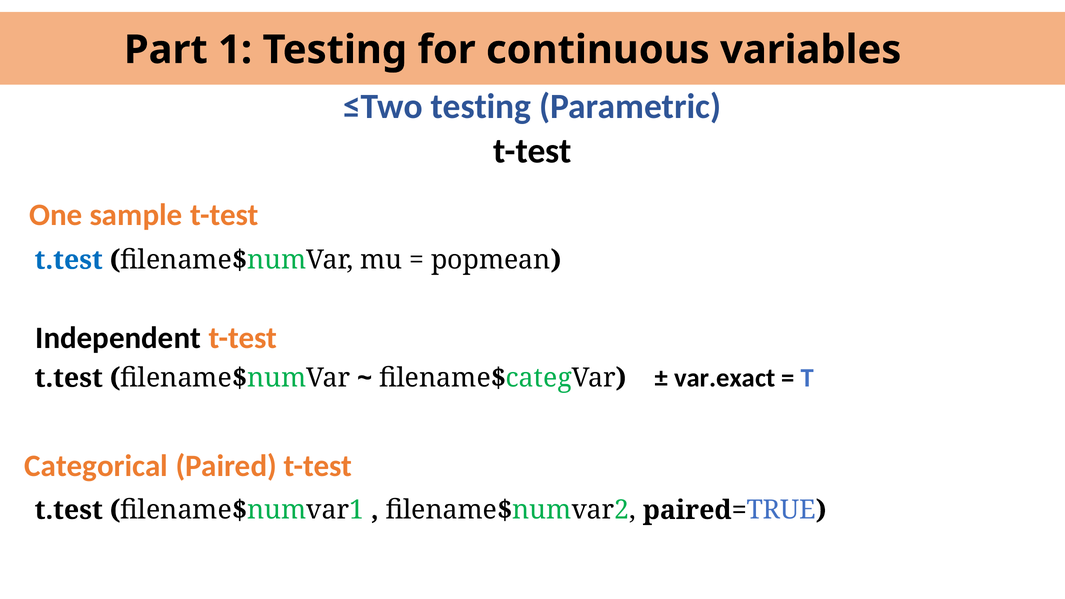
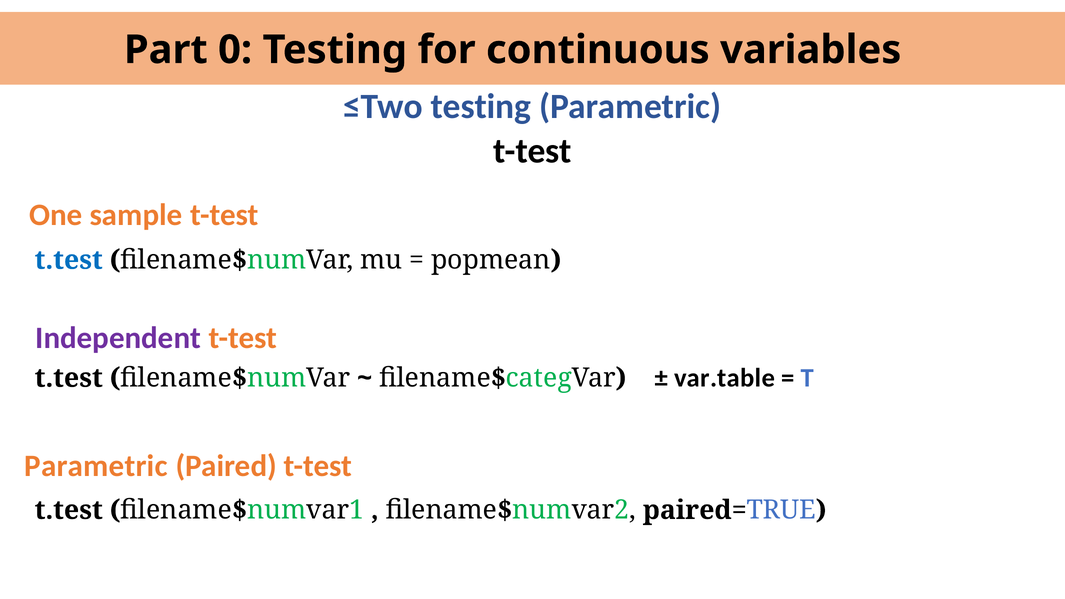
1: 1 -> 0 (235, 50)
Independent colour: black -> purple (118, 338)
var.exact: var.exact -> var.table (725, 378)
Categorical: Categorical -> Parametric (96, 466)
